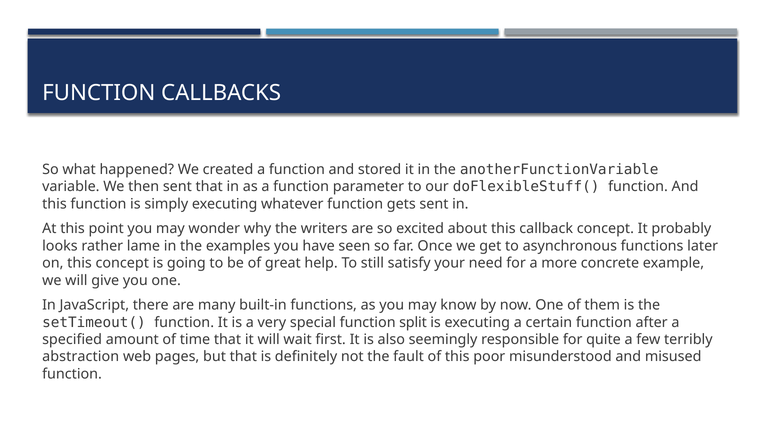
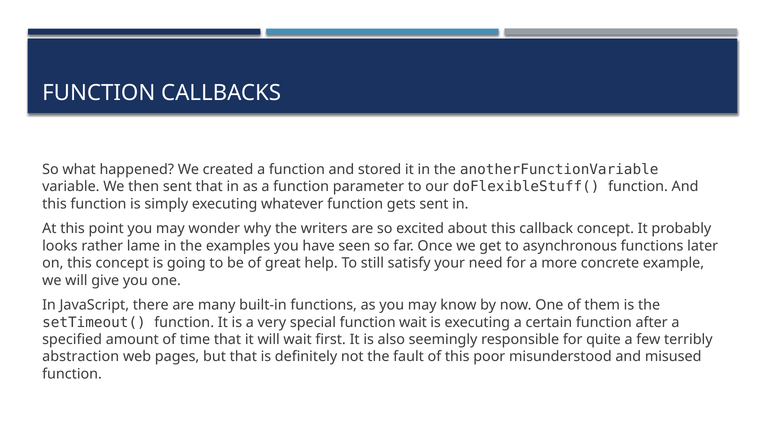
function split: split -> wait (413, 323)
